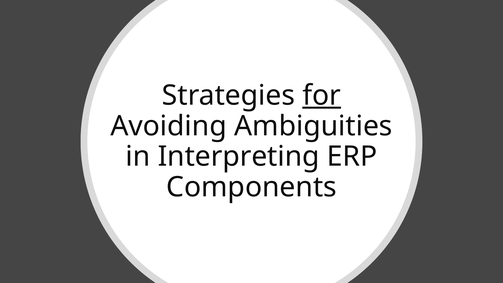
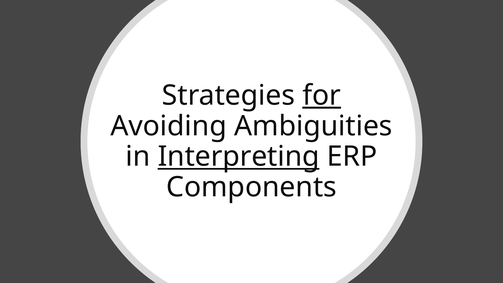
Interpreting underline: none -> present (239, 157)
